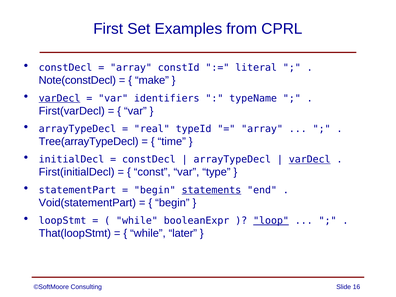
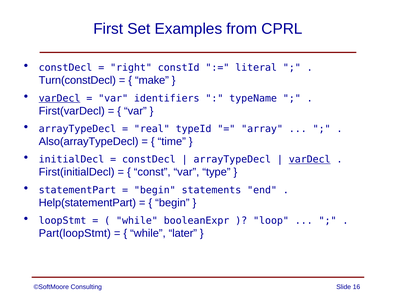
array: array -> right (131, 68)
Note(constDecl: Note(constDecl -> Turn(constDecl (77, 80)
Tree(arrayTypeDecl: Tree(arrayTypeDecl -> Also(arrayTypeDecl (89, 141)
statements underline: present -> none (211, 190)
Void(statementPart: Void(statementPart -> Help(statementPart (87, 203)
loop underline: present -> none (271, 221)
That(loopStmt: That(loopStmt -> Part(loopStmt (75, 233)
